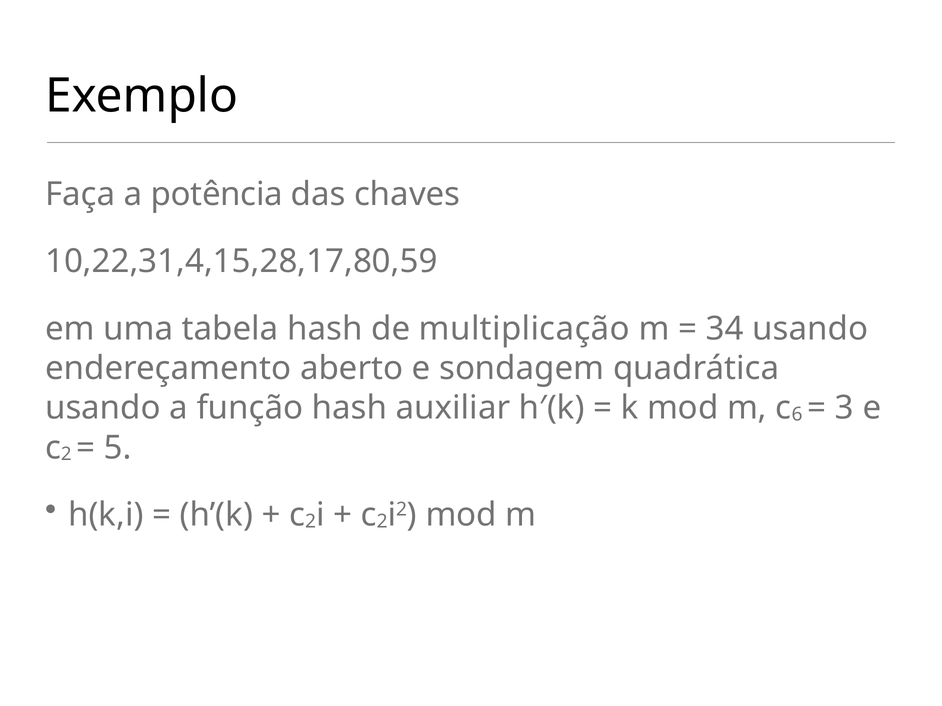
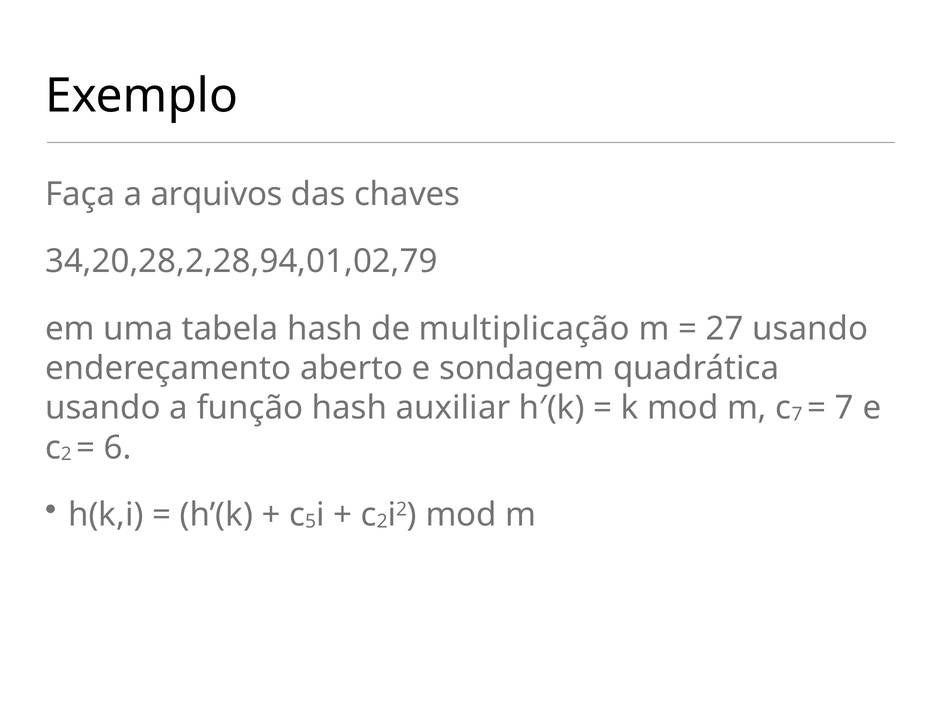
potência: potência -> arquivos (217, 194)
10,22,31,4,15,28,17,80,59: 10,22,31,4,15,28,17,80,59 -> 34,20,28,2,28,94,01,02,79 (241, 262)
34: 34 -> 27 (725, 329)
6: 6 -> 7 (797, 415)
3: 3 -> 7 (844, 408)
5: 5 -> 6 (118, 448)
2: 2 -> 5 (311, 522)
